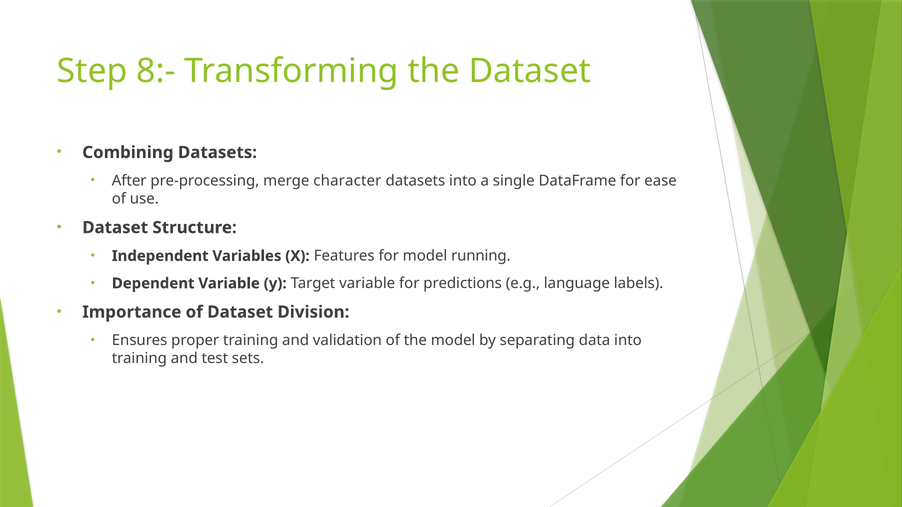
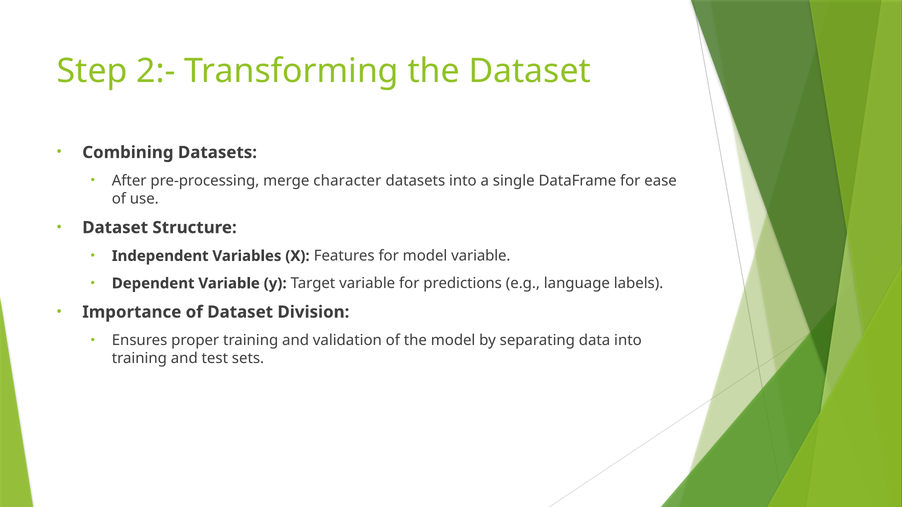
8:-: 8:- -> 2:- (156, 71)
model running: running -> variable (481, 256)
